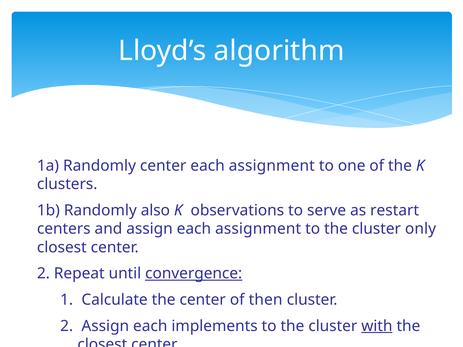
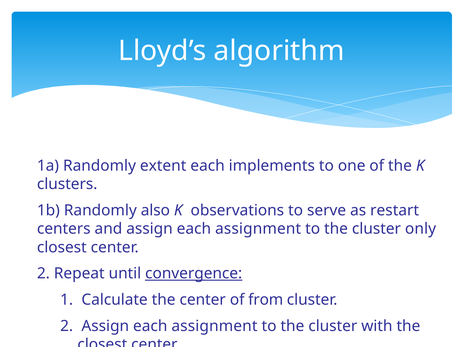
Randomly center: center -> extent (163, 166)
assignment: assignment -> implements (272, 166)
then: then -> from (266, 300)
2 Assign each implements: implements -> assignment (214, 326)
with underline: present -> none (377, 326)
